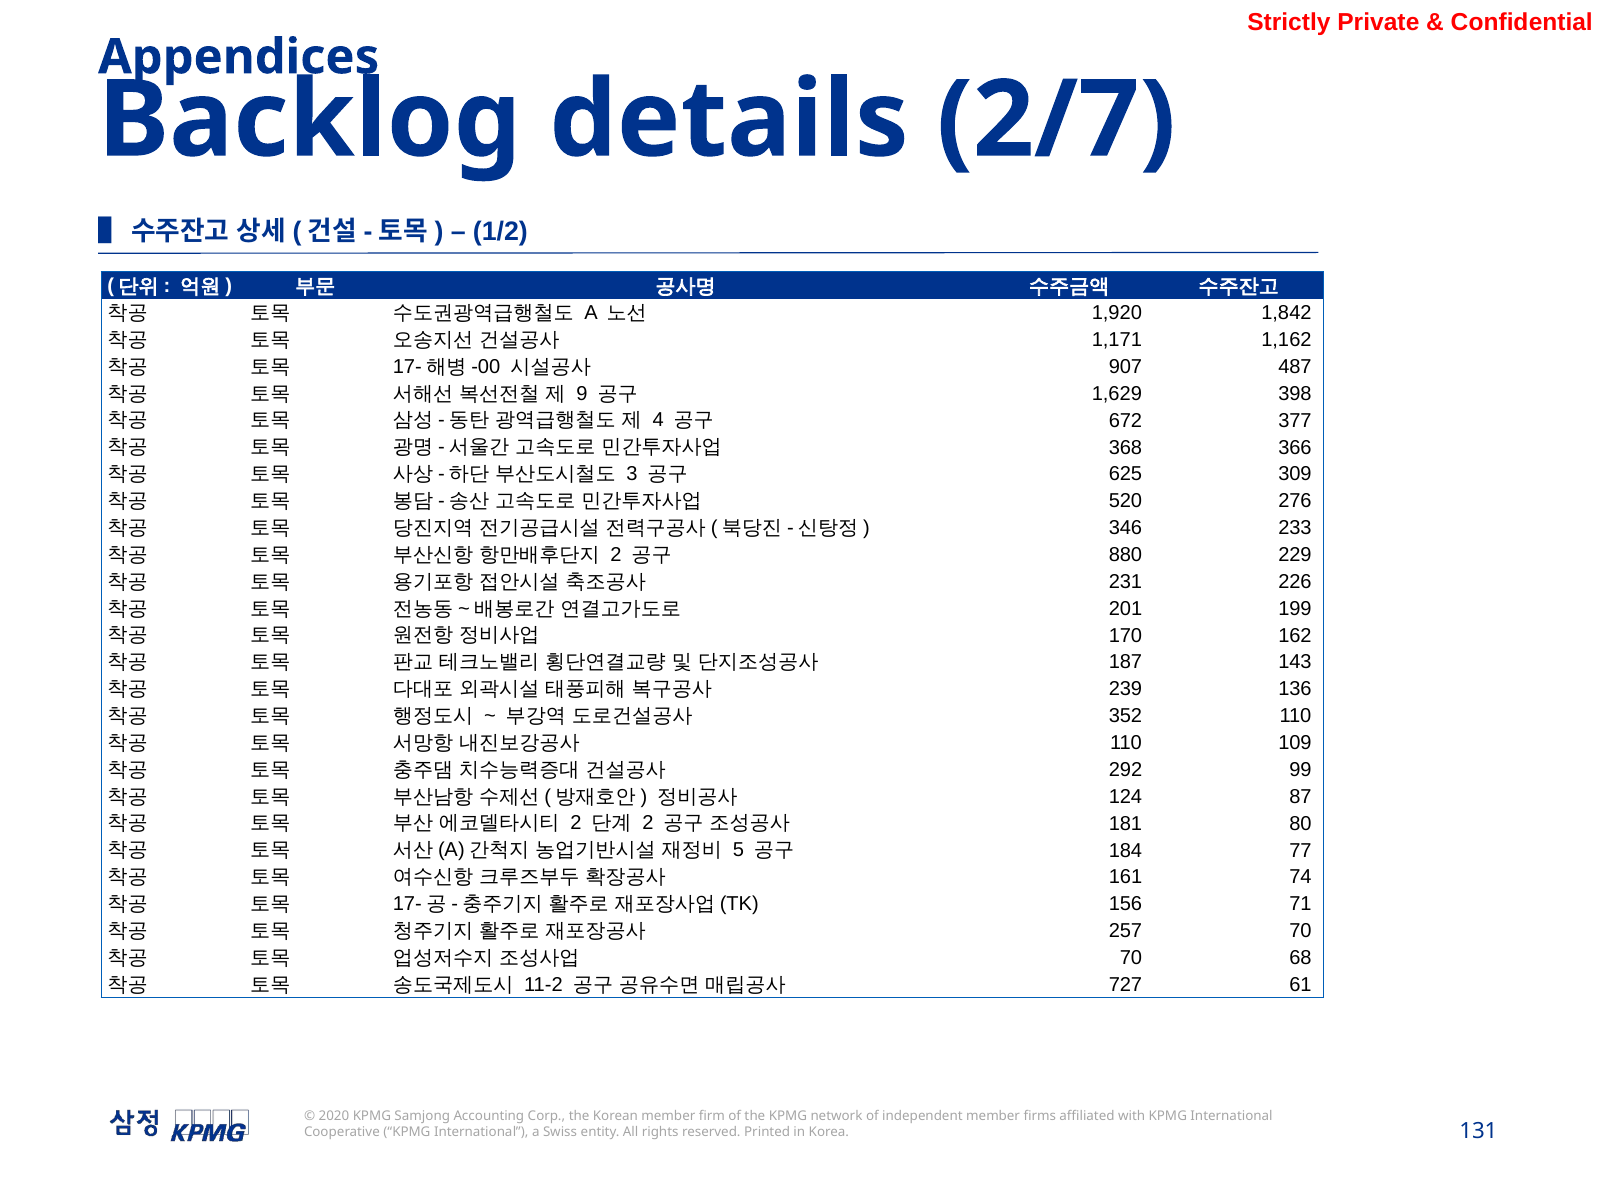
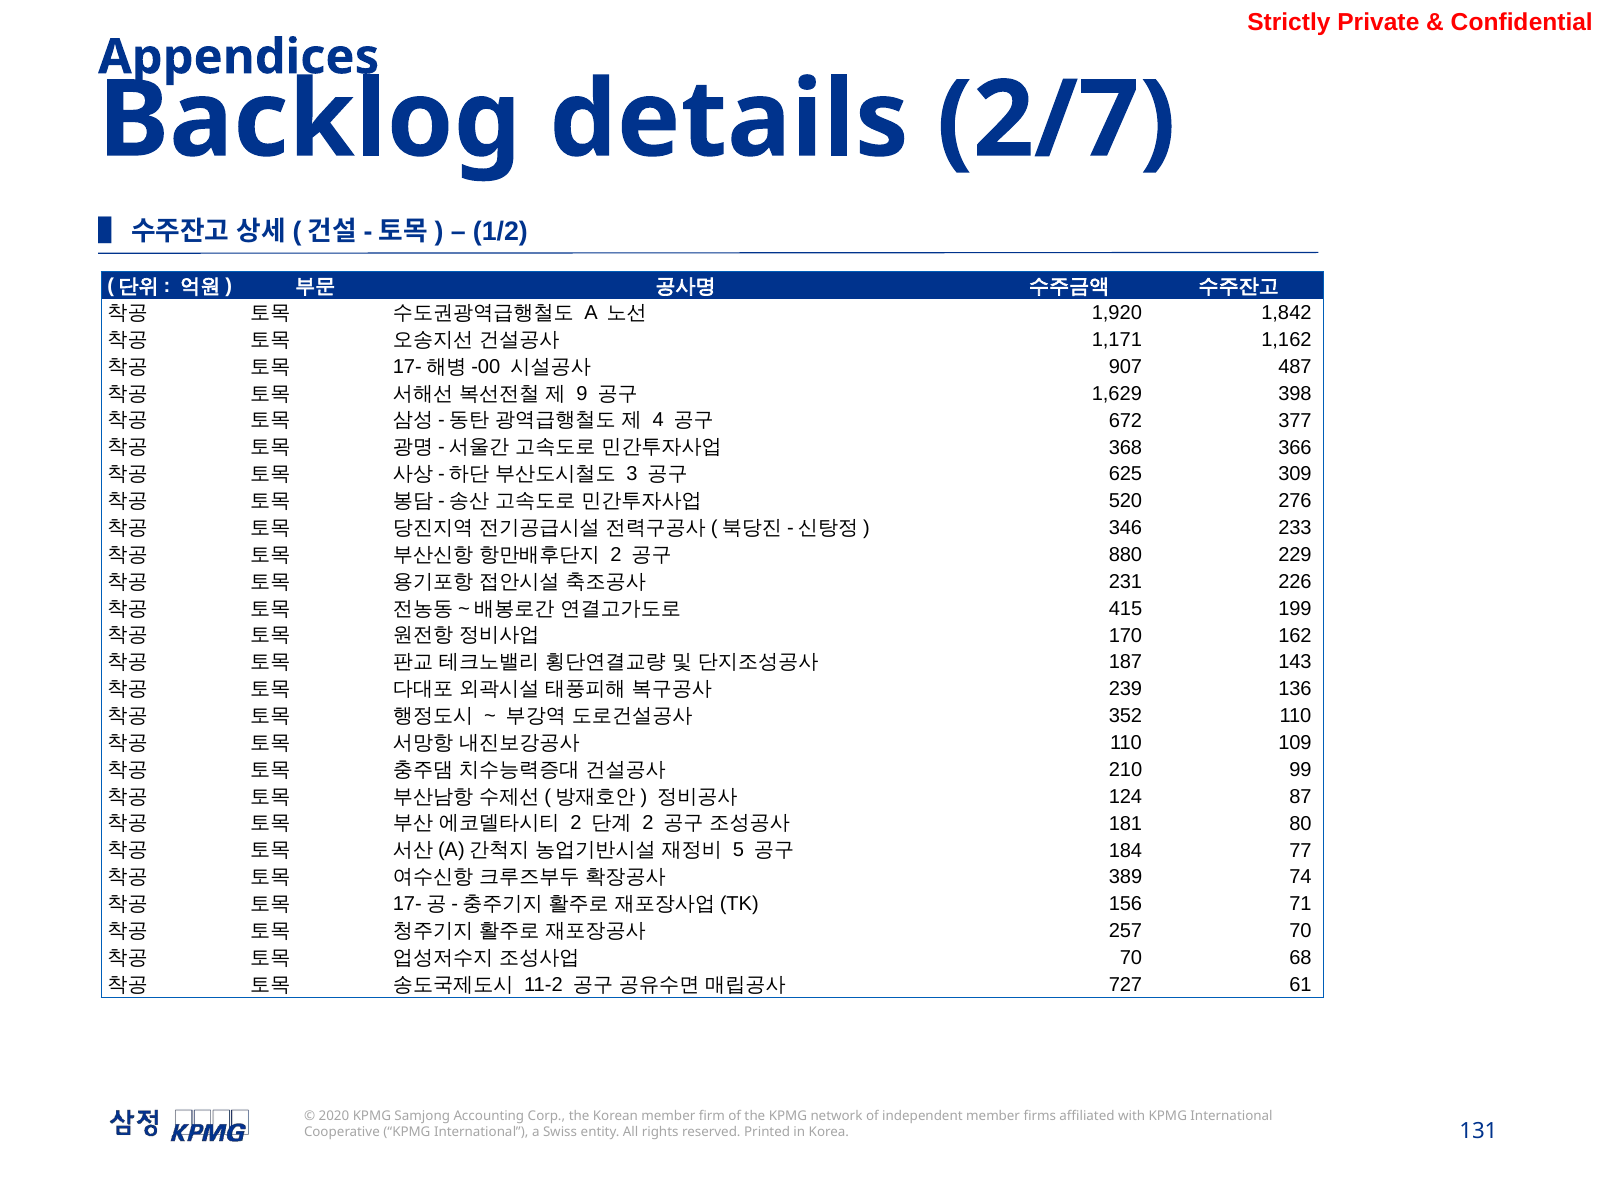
201: 201 -> 415 (1125, 609)
292: 292 -> 210 (1125, 770)
161: 161 -> 389 (1125, 878)
